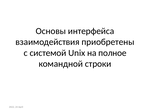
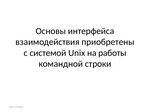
полное: полное -> работы (112, 53)
